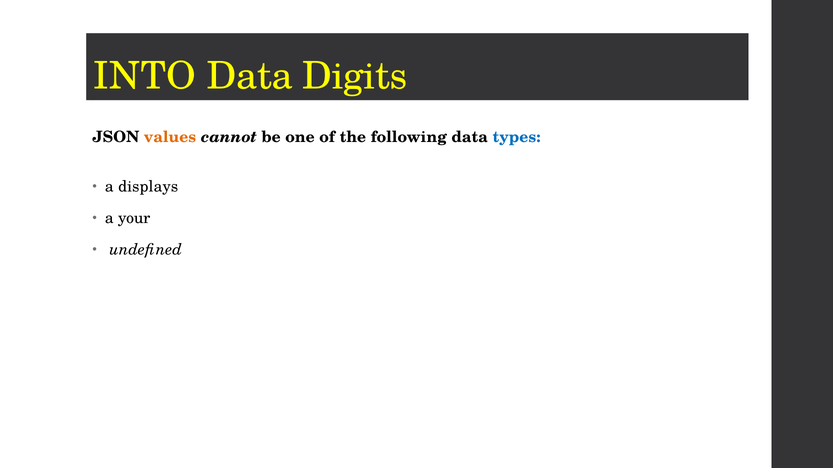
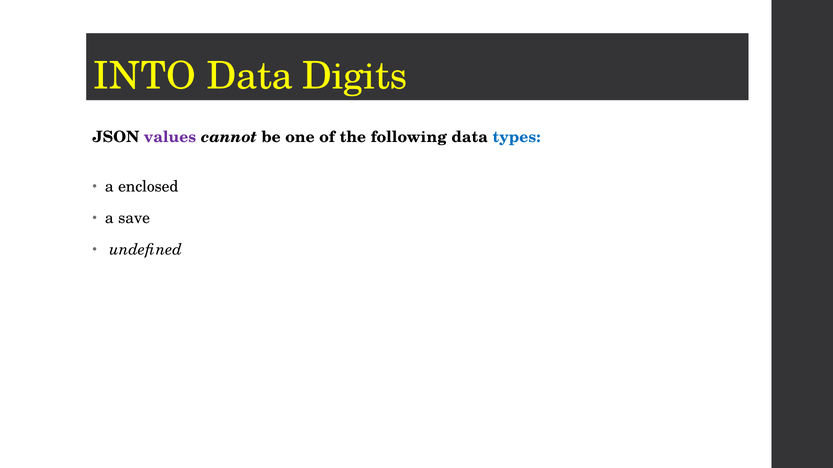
values colour: orange -> purple (170, 137)
displays: displays -> enclosed (148, 187)
your: your -> save (134, 218)
